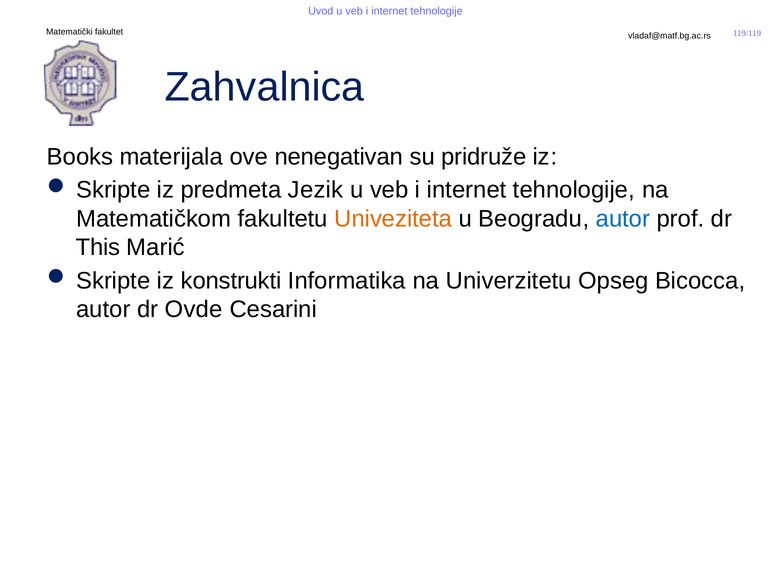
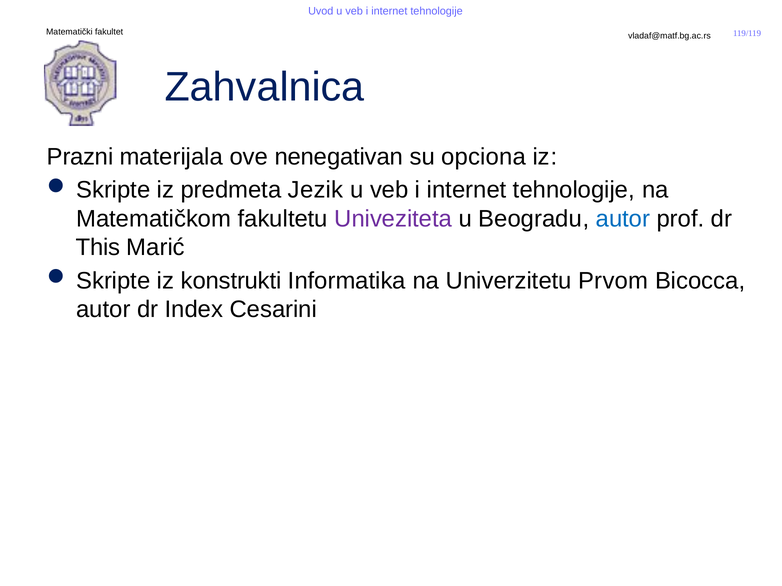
Books: Books -> Prazni (80, 157)
pridruže: pridruže -> opciona (484, 157)
Univeziteta colour: orange -> purple (393, 219)
Opseg: Opseg -> Prvom (613, 281)
Ovde: Ovde -> Index (194, 310)
